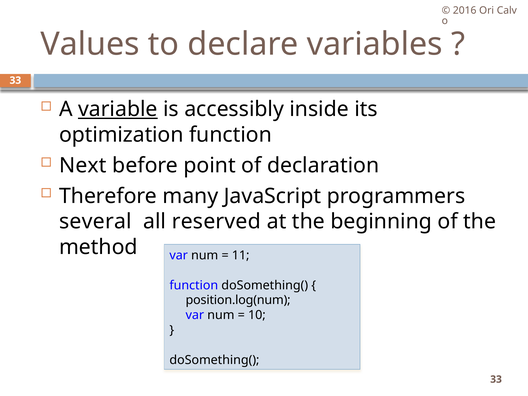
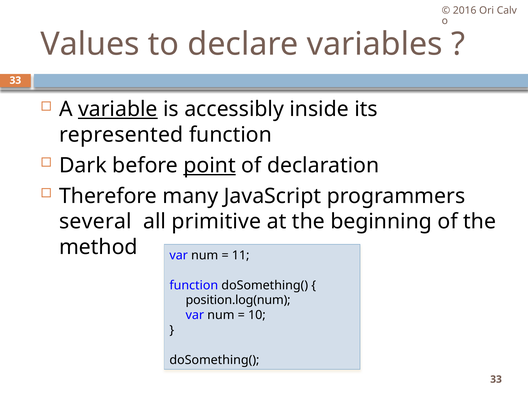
optimization: optimization -> represented (121, 135)
Next: Next -> Dark (83, 165)
point underline: none -> present (210, 165)
reserved: reserved -> primitive (216, 222)
